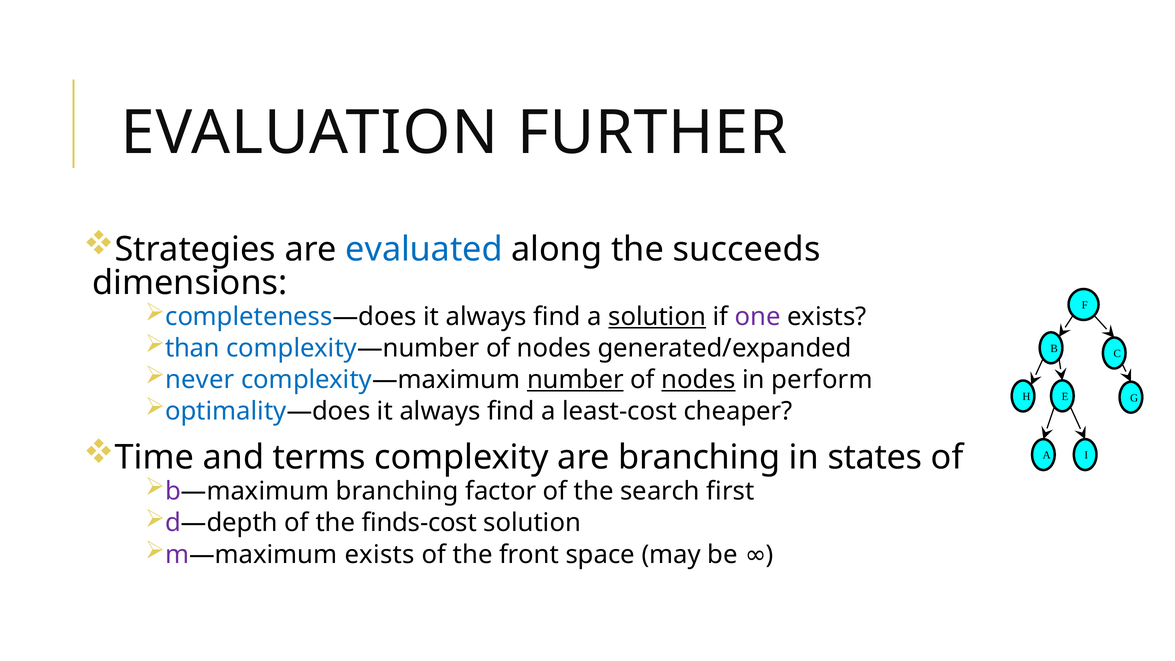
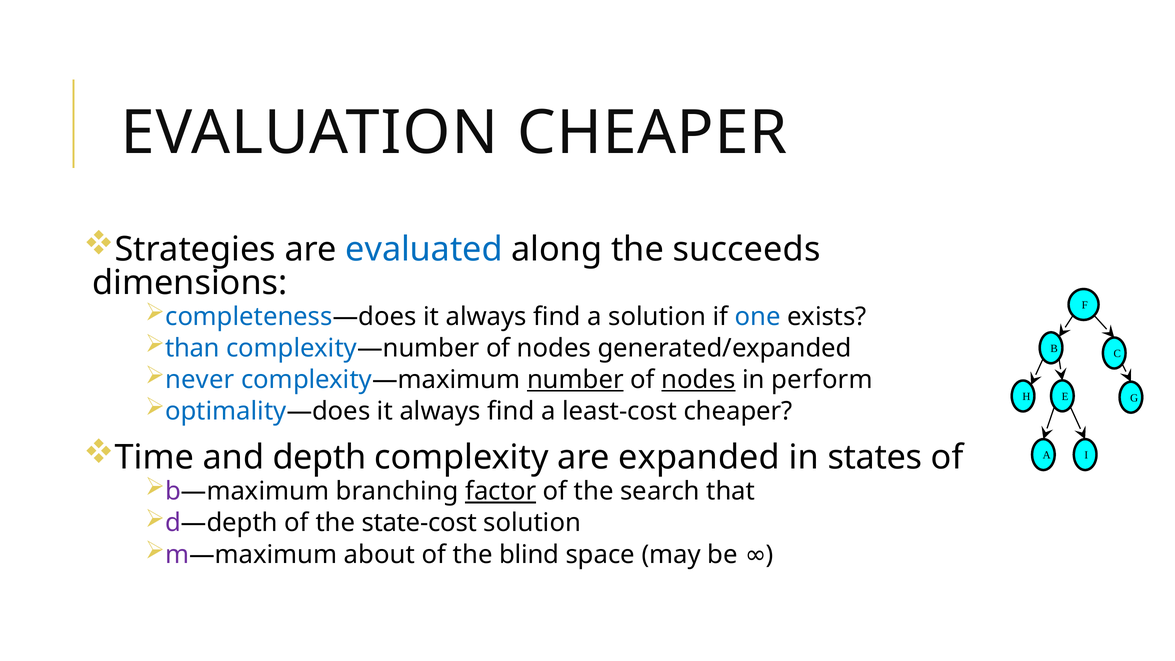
EVALUATION FURTHER: FURTHER -> CHEAPER (652, 133)
solution underline: present -> none (657, 317)
one colour: purple -> blue (758, 317)
terms: terms -> depth (319, 458)
are branching: branching -> expanded (699, 458)
factor underline: none -> present (501, 491)
first: first -> that (731, 491)
finds-cost: finds-cost -> state-cost (419, 523)
m—maximum exists: exists -> about (380, 554)
front: front -> blind (529, 554)
